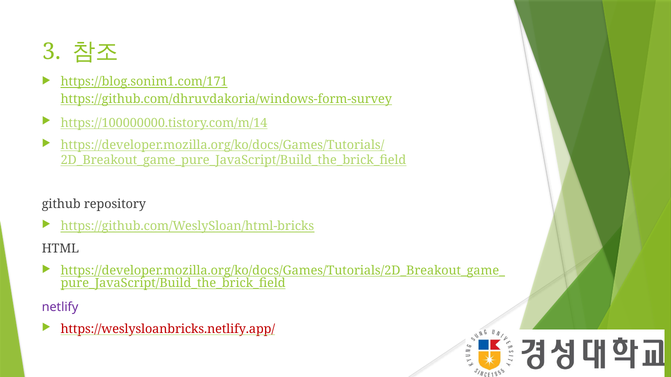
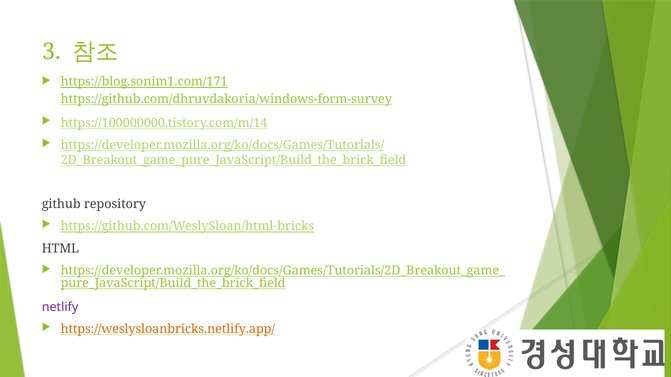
https://weslysloanbricks.netlify.app/ colour: red -> orange (168, 330)
